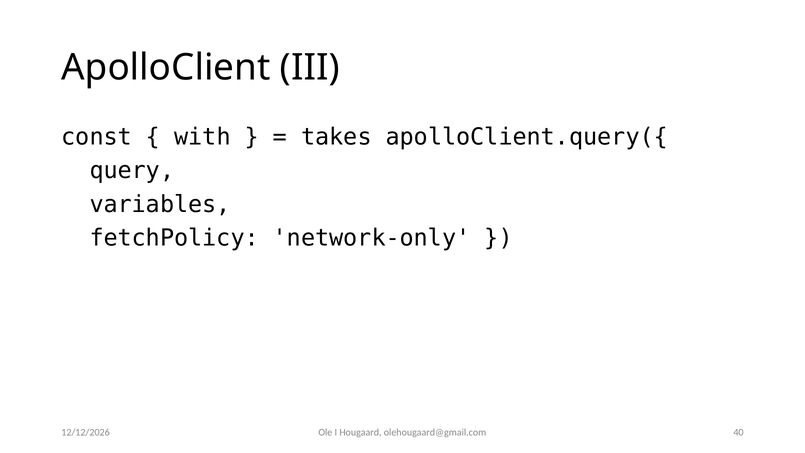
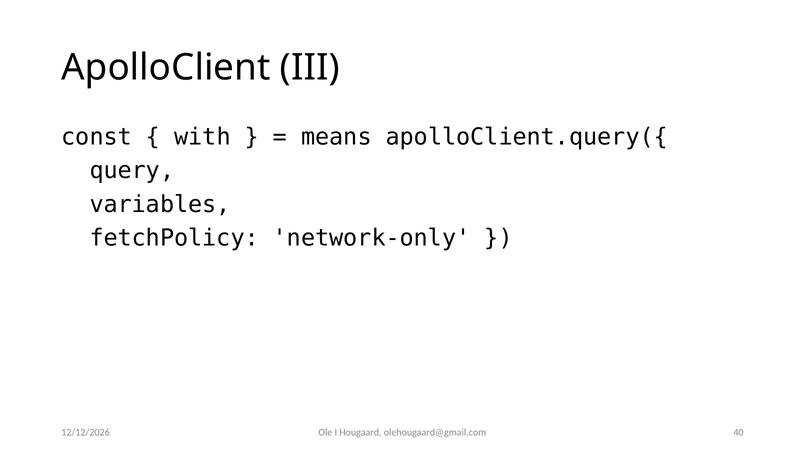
takes: takes -> means (336, 137)
